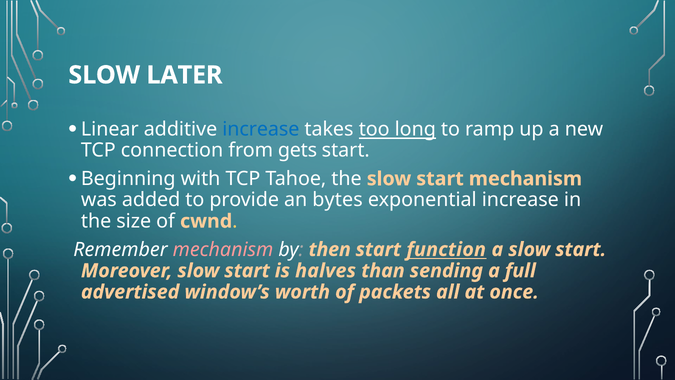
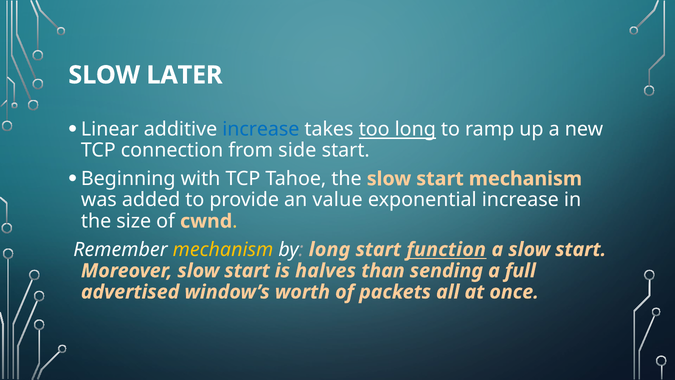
gets: gets -> side (297, 150)
bytes: bytes -> value (338, 200)
mechanism colour: pink -> yellow (223, 249)
by then: then -> long (330, 249)
